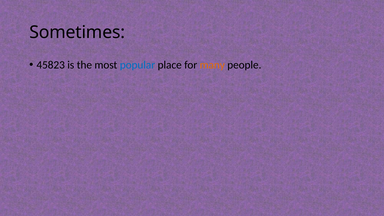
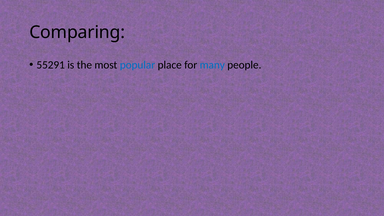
Sometimes: Sometimes -> Comparing (77, 32)
45823: 45823 -> 55291 (51, 65)
many colour: orange -> blue (212, 65)
